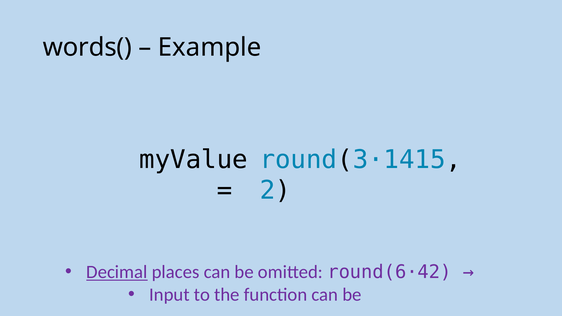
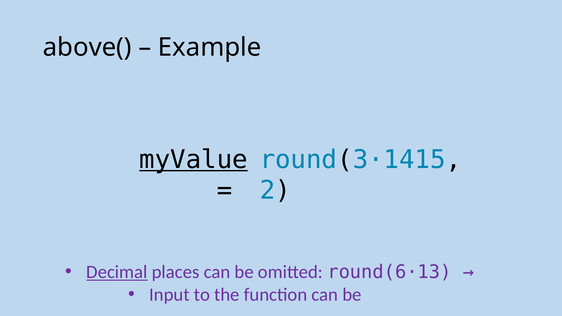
words(: words( -> above( (87, 47)
myValue underline: none -> present (194, 160)
round(6·42: round(6·42 -> round(6·13 (389, 272)
